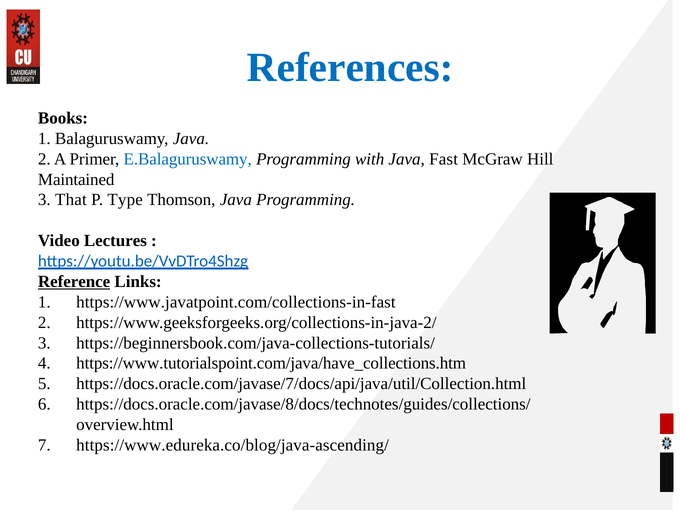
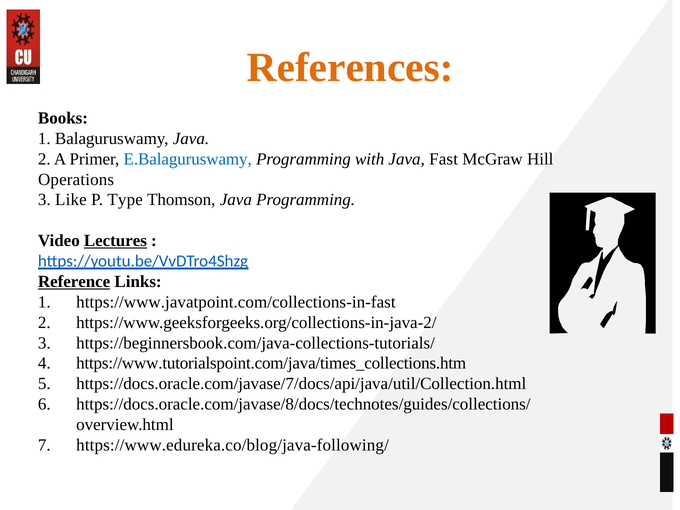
References colour: blue -> orange (350, 68)
Maintained: Maintained -> Operations (76, 179)
That: That -> Like (71, 200)
Lectures underline: none -> present (115, 241)
https://www.tutorialspoint.com/java/have_collections.htm: https://www.tutorialspoint.com/java/have_collections.htm -> https://www.tutorialspoint.com/java/times_collections.htm (271, 363)
https://www.edureka.co/blog/java-ascending/: https://www.edureka.co/blog/java-ascending/ -> https://www.edureka.co/blog/java-following/ (233, 445)
